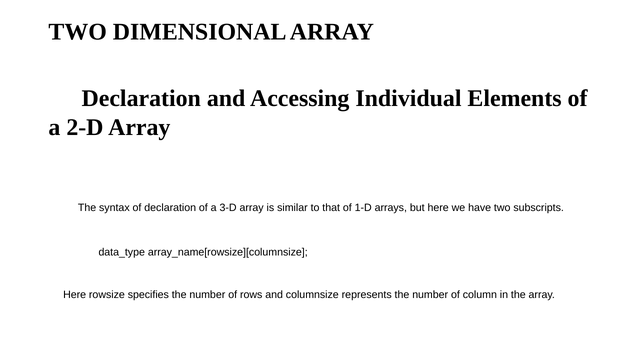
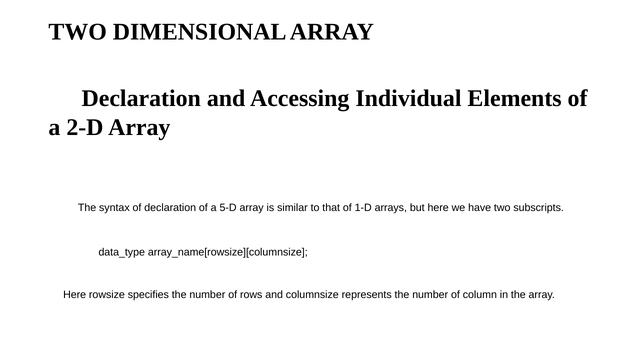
3-D: 3-D -> 5-D (228, 208)
